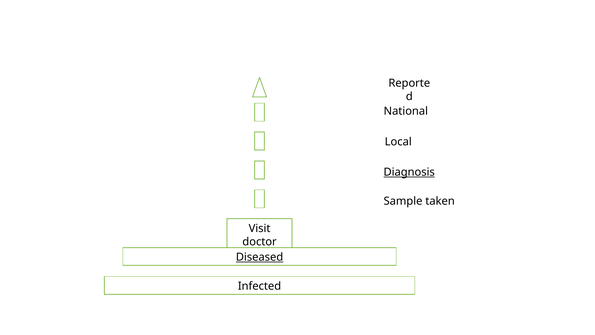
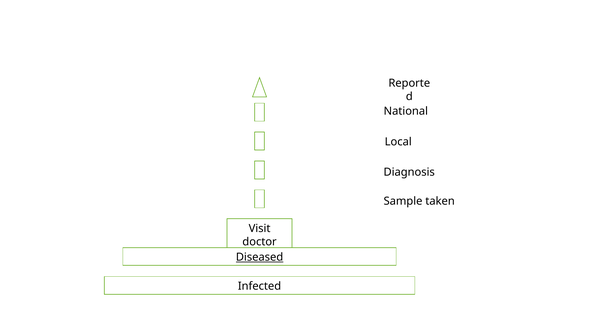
Diagnosis underline: present -> none (409, 172)
